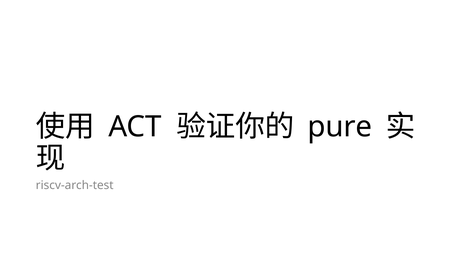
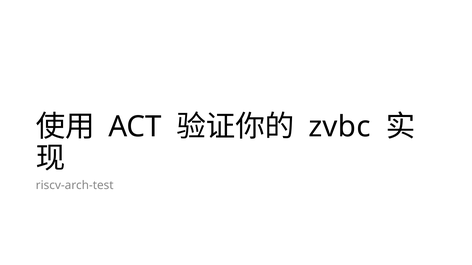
pure: pure -> zvbc (340, 127)
